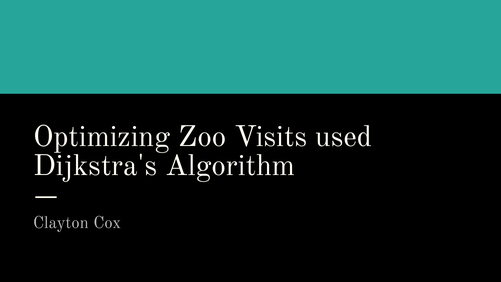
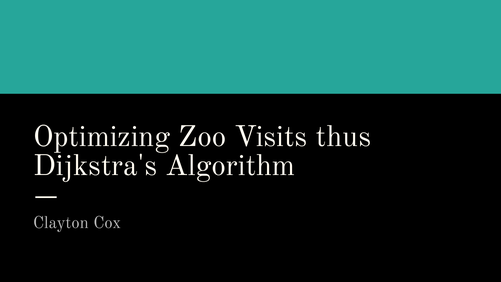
used: used -> thus (343, 136)
